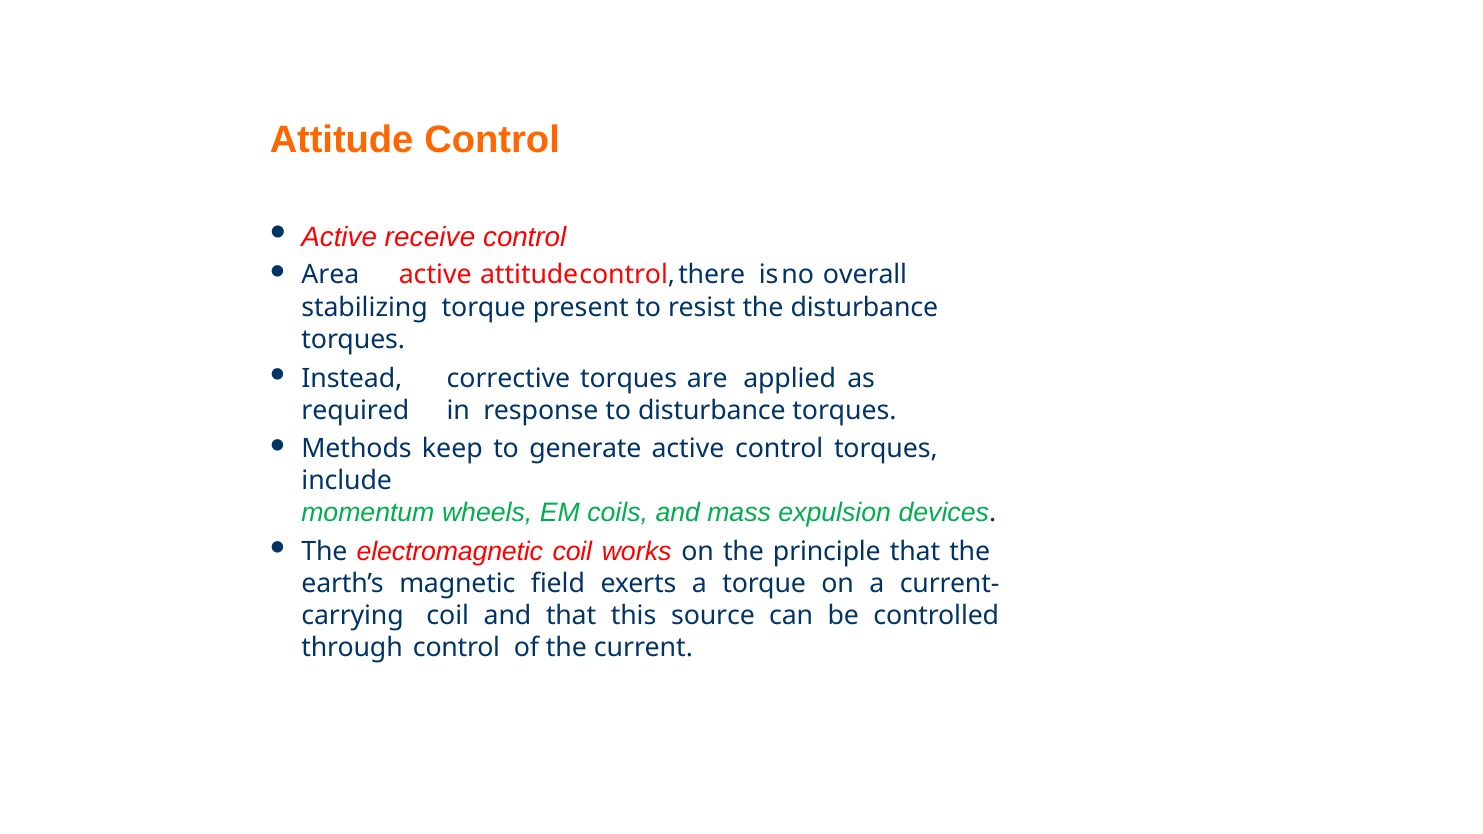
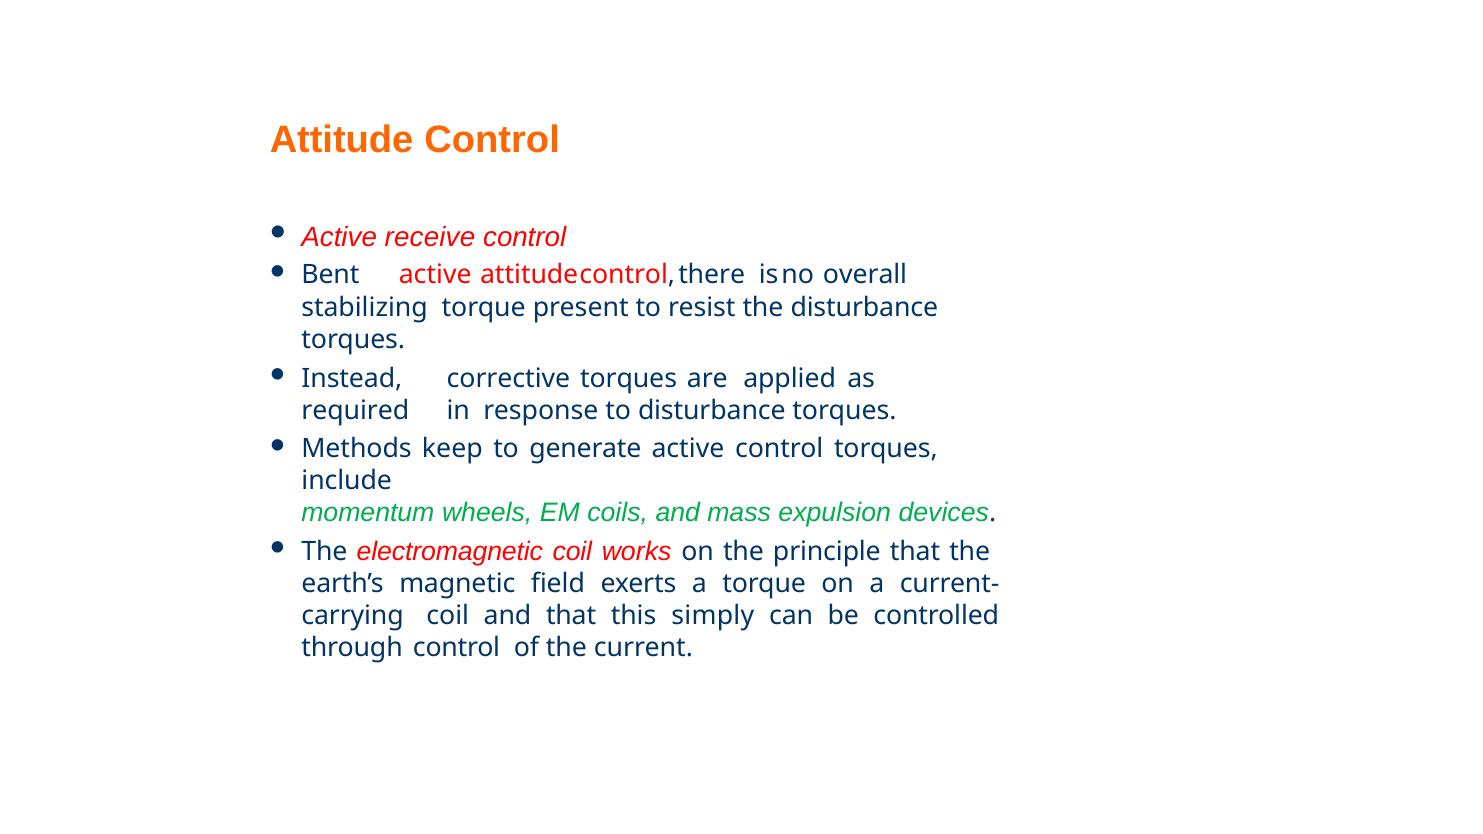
Area: Area -> Bent (330, 275)
source: source -> simply (713, 616)
